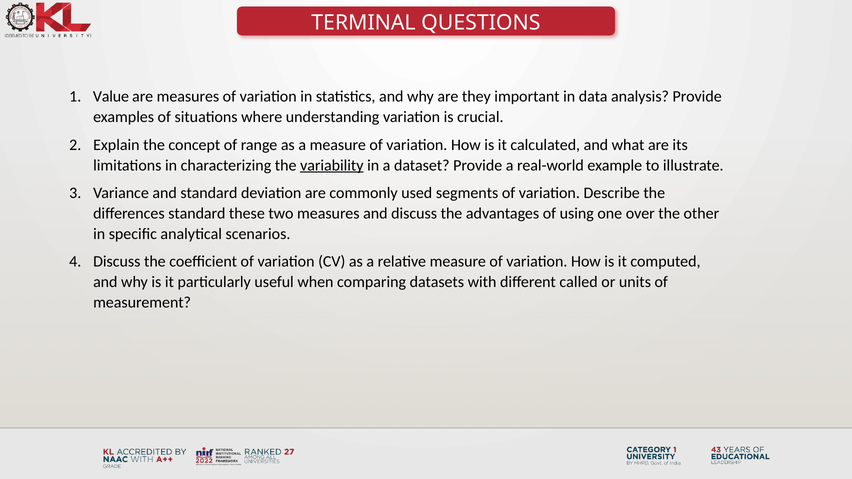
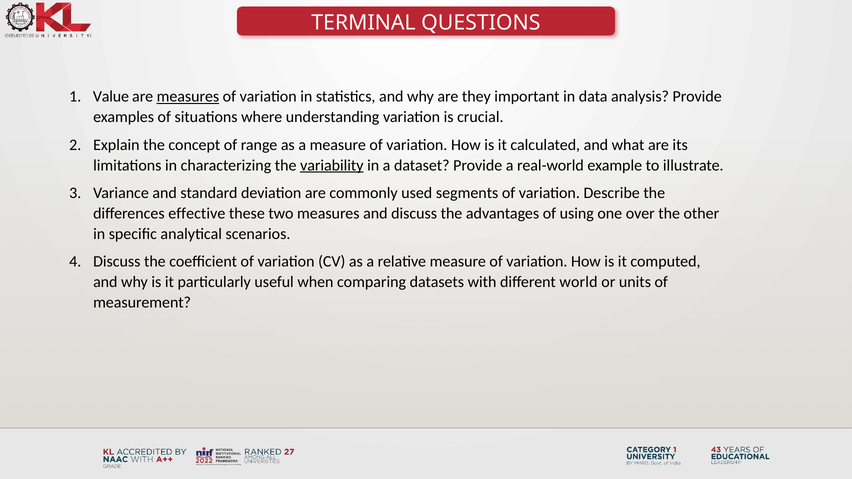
measures underline: none -> present (188, 97)
differences standard: standard -> effective (197, 213)
called: called -> world (579, 282)
